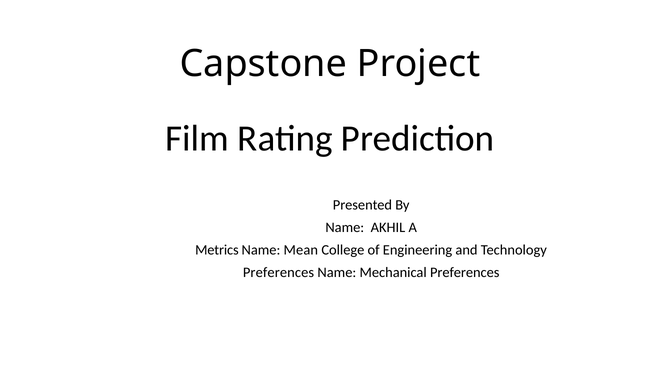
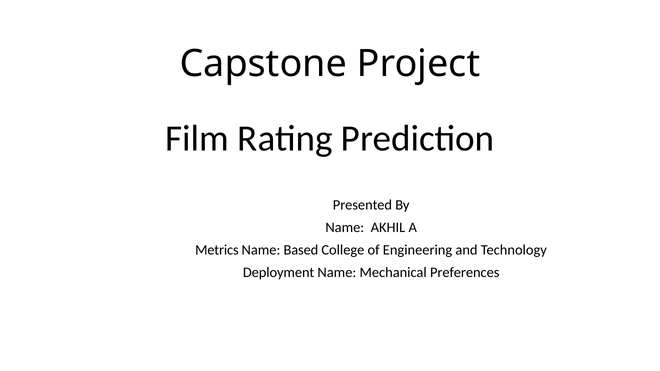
Mean: Mean -> Based (301, 250)
Preferences: Preferences -> Deployment (279, 273)
